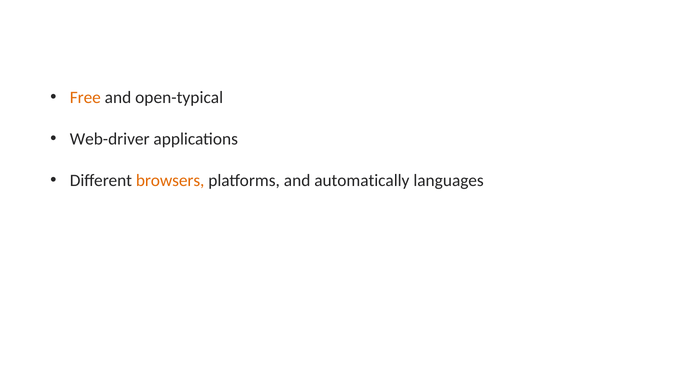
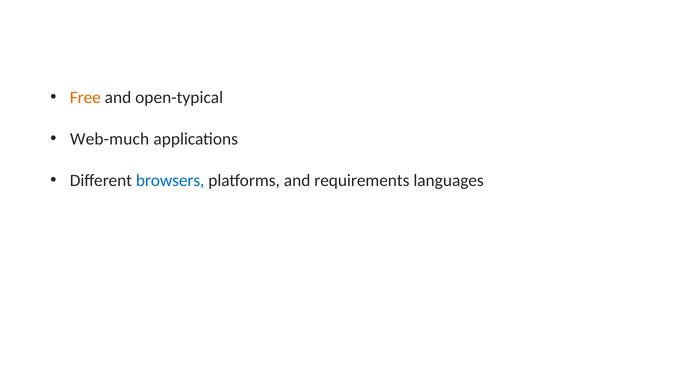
Web-driver: Web-driver -> Web-much (110, 139)
browsers colour: orange -> blue (170, 181)
automatically: automatically -> requirements (362, 181)
